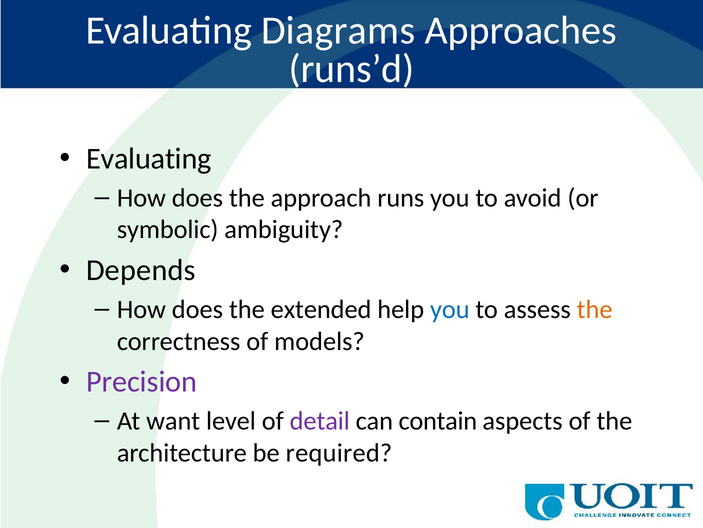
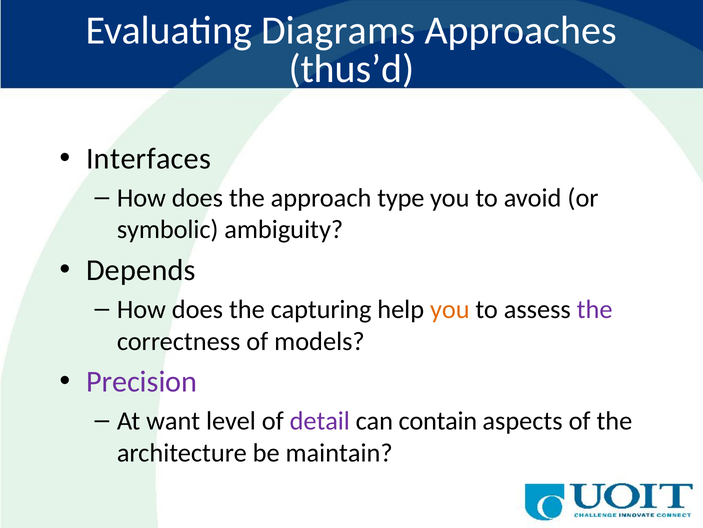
runs’d: runs’d -> thus’d (351, 69)
Evaluating: Evaluating -> Interfaces (149, 159)
runs: runs -> type (401, 198)
extended: extended -> capturing (321, 309)
you colour: blue -> orange (450, 309)
the colour: orange -> purple (595, 309)
required: required -> maintain (339, 452)
